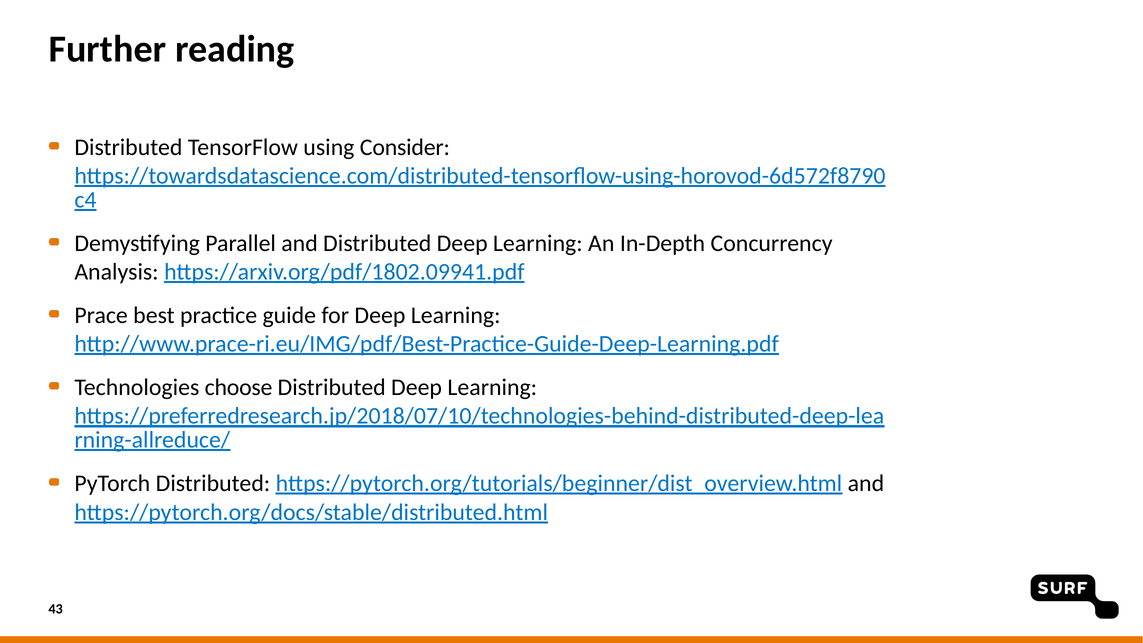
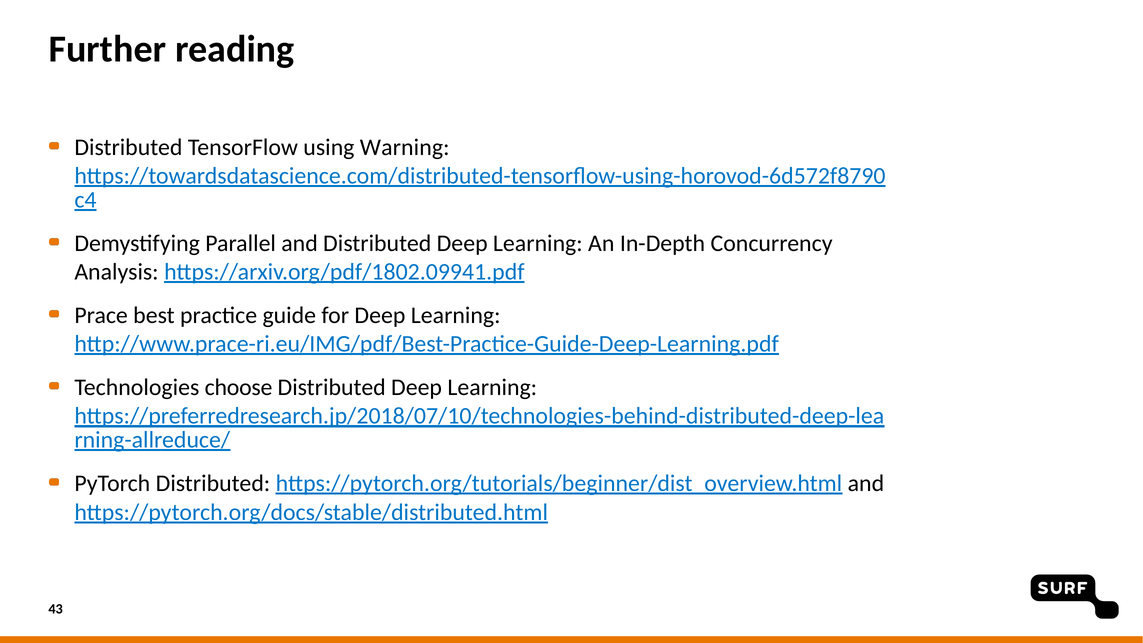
Consider: Consider -> Warning (405, 147)
